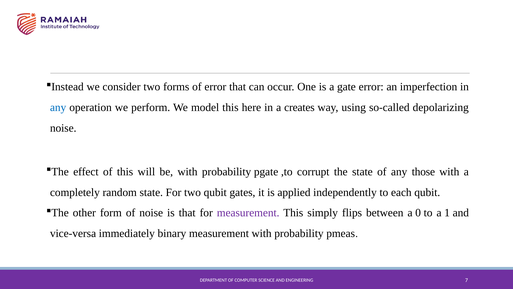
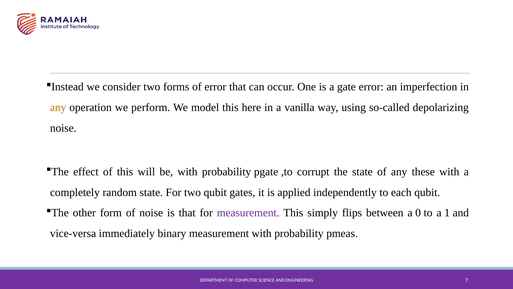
any colour: blue -> orange (58, 107)
creates: creates -> vanilla (299, 107)
those: those -> these (423, 171)
